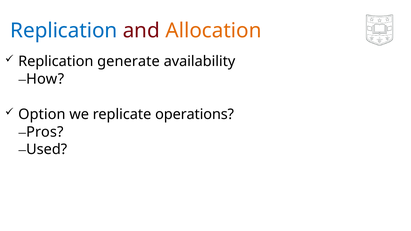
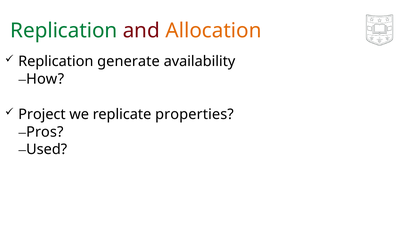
Replication colour: blue -> green (64, 31)
Option: Option -> Project (42, 115)
operations: operations -> properties (194, 115)
